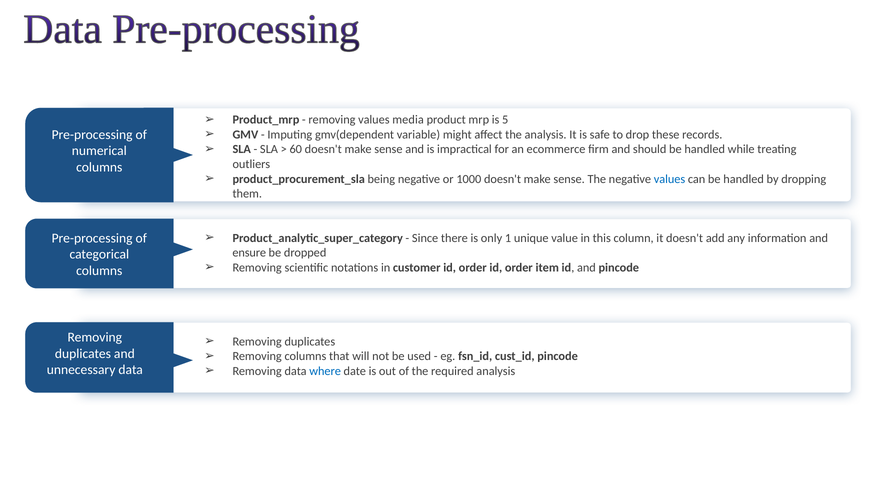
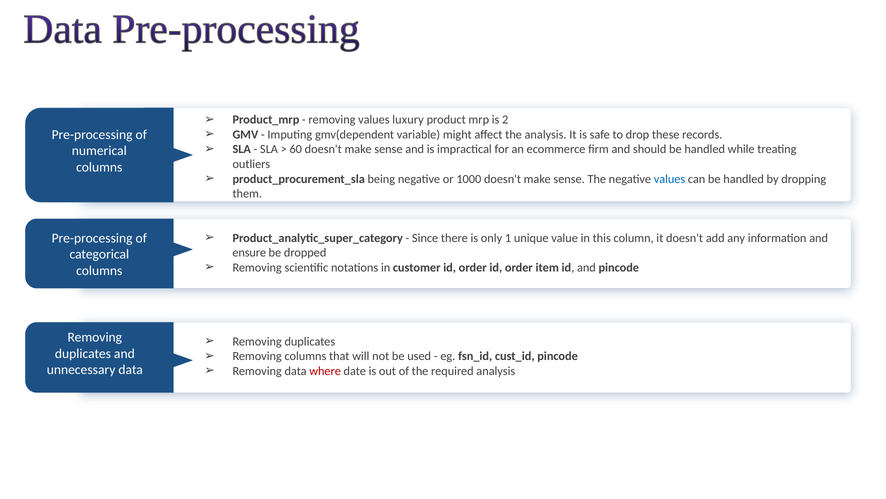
media: media -> luxury (408, 120)
5: 5 -> 2 (505, 120)
where colour: blue -> red (325, 371)
